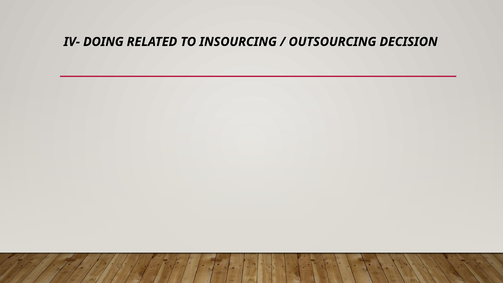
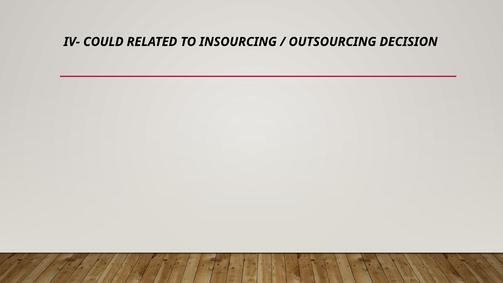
DOING: DOING -> COULD (103, 42)
